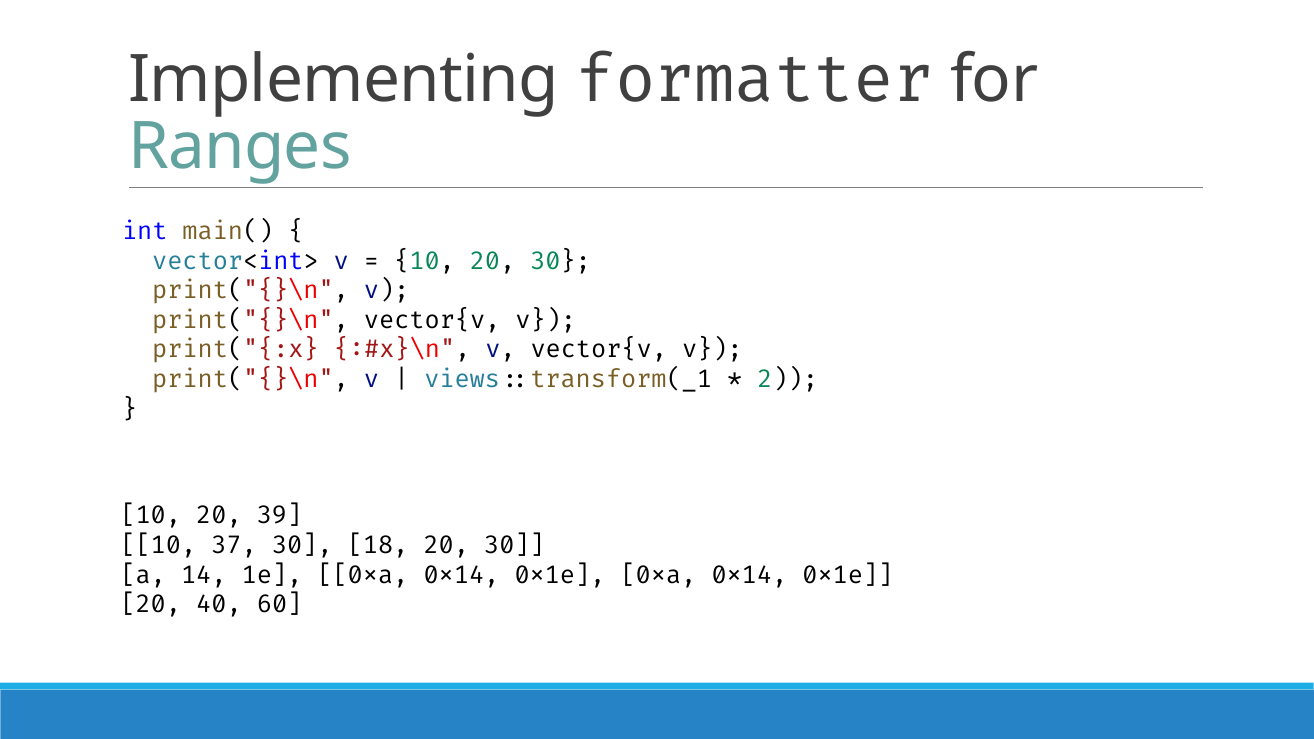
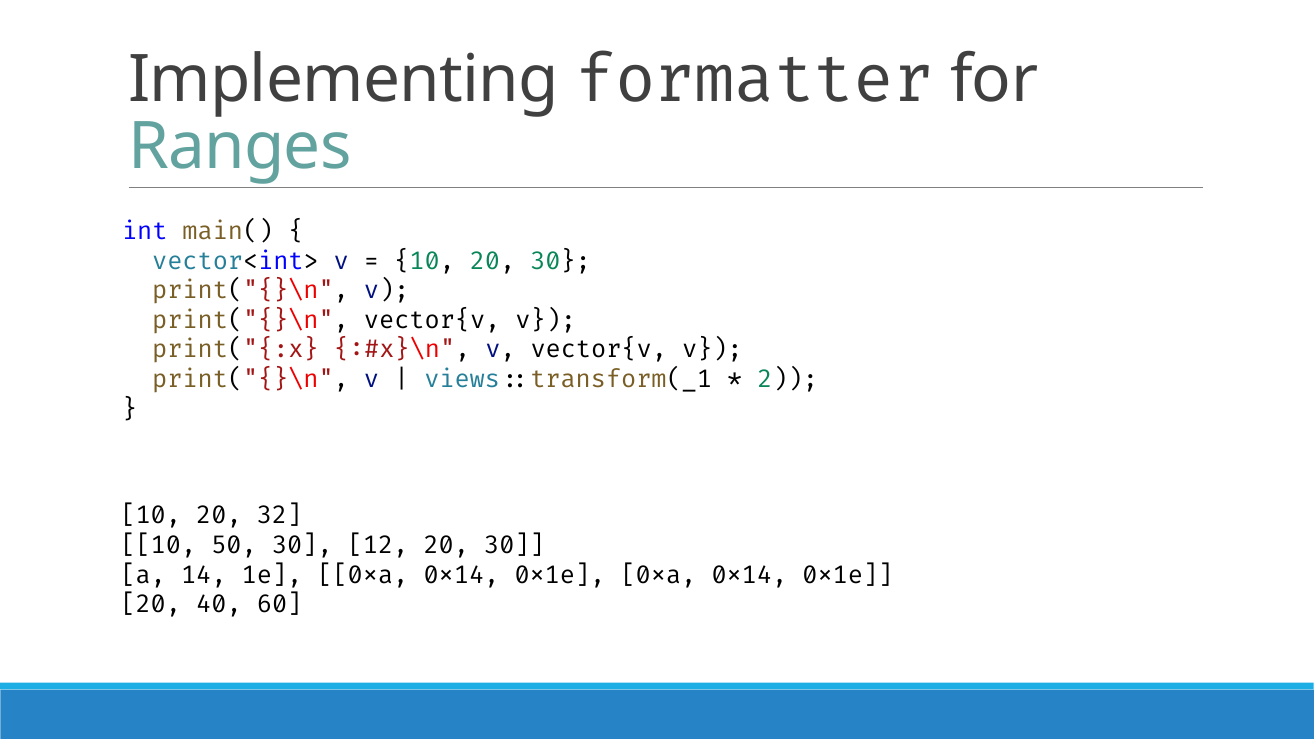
39: 39 -> 32 (280, 516)
37: 37 -> 50 (234, 545)
18: 18 -> 12 (378, 545)
